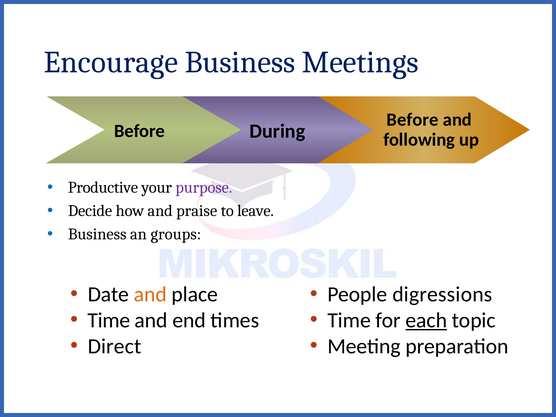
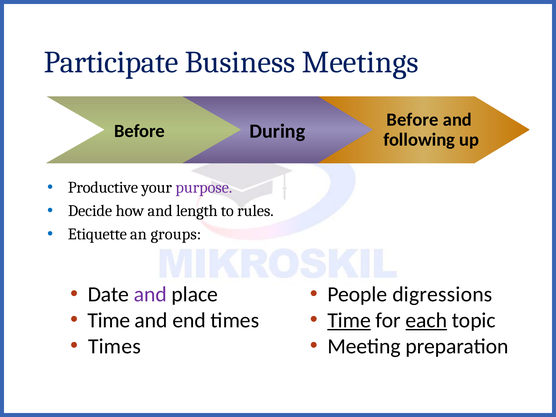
Encourage: Encourage -> Participate (111, 62)
praise: praise -> length (197, 211)
leave: leave -> rules (255, 211)
Business: Business -> Etiquette (97, 234)
and colour: orange -> purple (150, 294)
Time underline: none -> present (349, 320)
Direct: Direct -> Times (114, 346)
